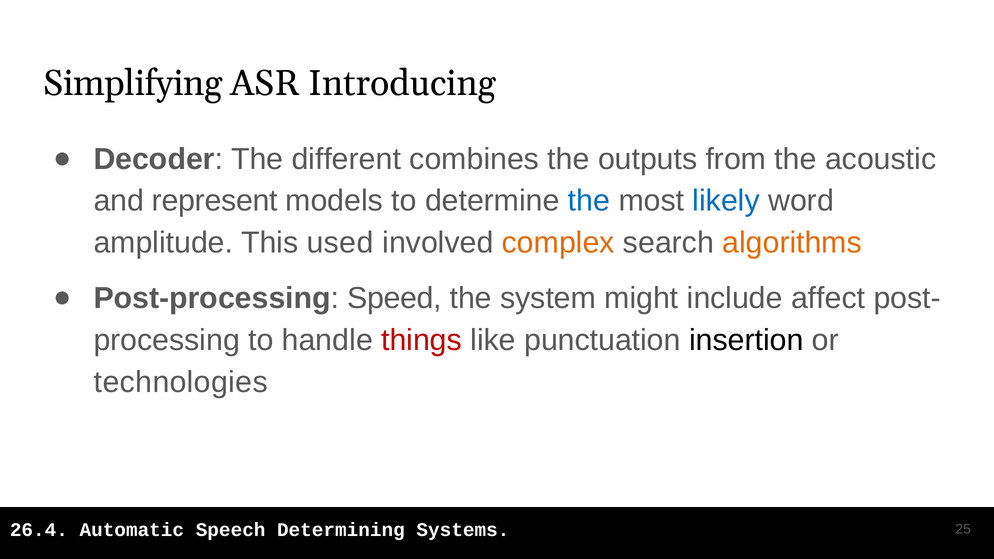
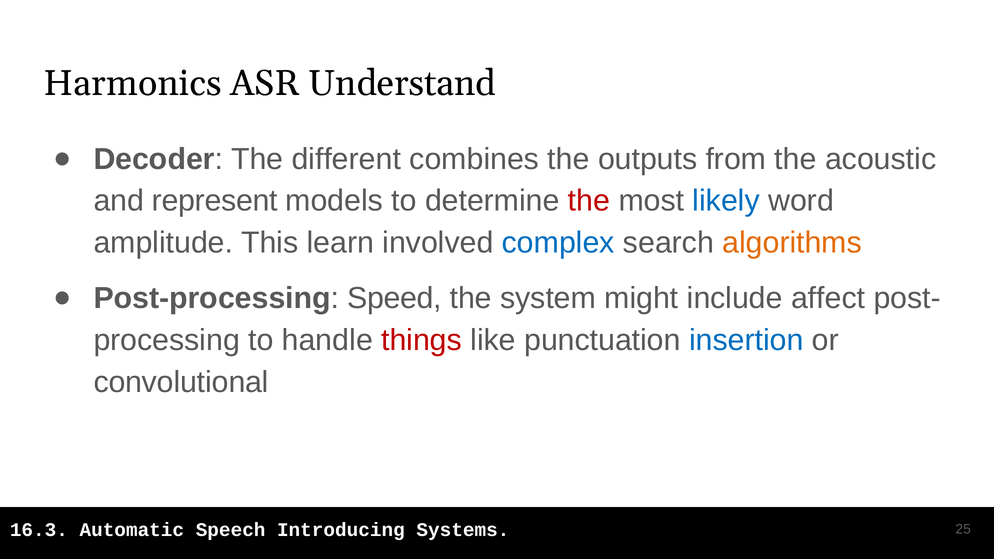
Simplifying: Simplifying -> Harmonics (133, 84)
Introducing: Introducing -> Understand (402, 84)
the colour: blue -> red (589, 201)
used: used -> learn (340, 243)
complex colour: orange -> blue (558, 243)
insertion colour: black -> blue (746, 340)
technologies: technologies -> convolutional (181, 382)
26.4: 26.4 -> 16.3 (39, 530)
Determining: Determining -> Introducing (341, 530)
